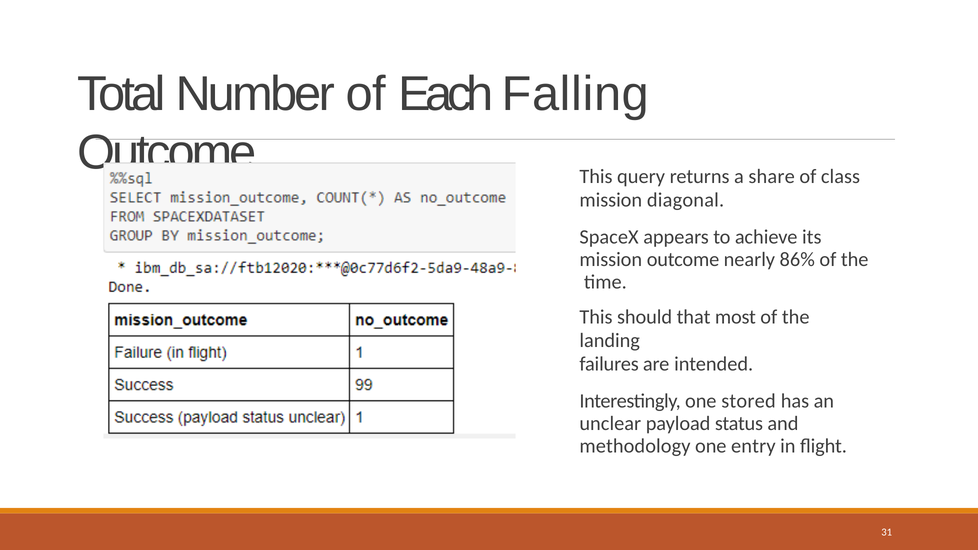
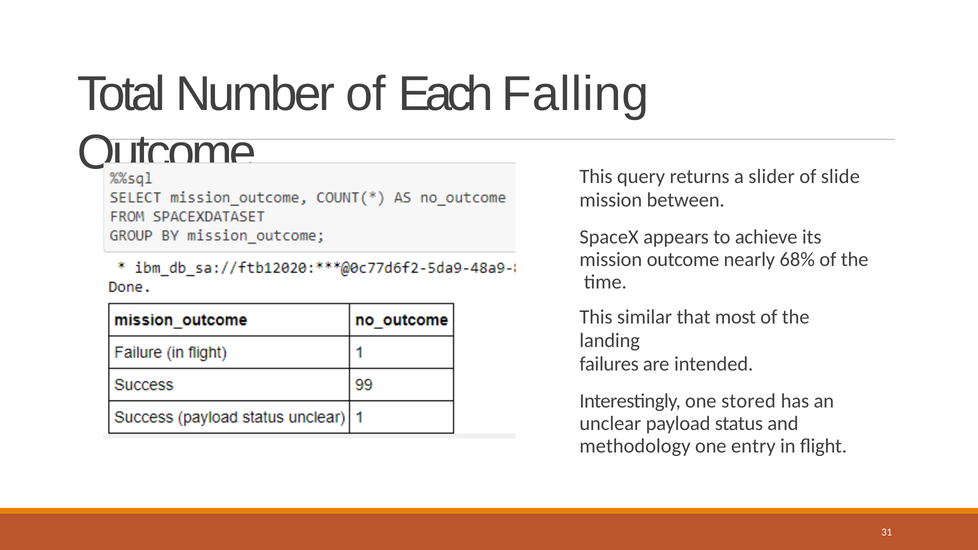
share: share -> slider (772, 177)
class: class -> slide (840, 177)
diagonal: diagonal -> between (686, 200)
86%: 86% -> 68% (797, 260)
should: should -> similar (645, 317)
